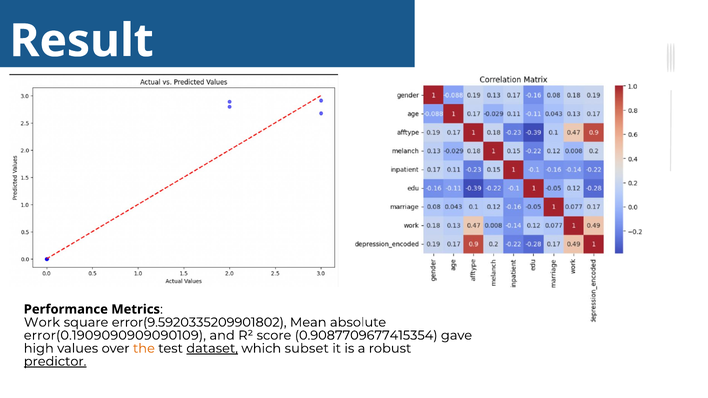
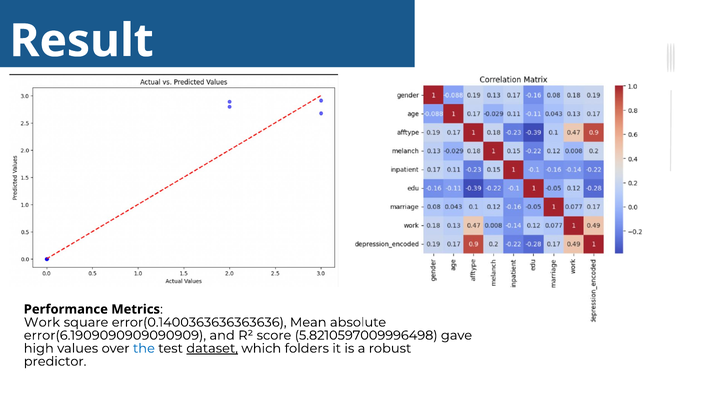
error(9.5920335209901802: error(9.5920335209901802 -> error(0.1400363636363636 (199, 323)
error(0.1909090909090109: error(0.1909090909090109 -> error(6.1909090909090909 (115, 336)
0.9087709677415354: 0.9087709677415354 -> 5.8210597009996498 (366, 336)
the colour: orange -> blue (144, 349)
subset: subset -> folders (307, 349)
predictor underline: present -> none (55, 362)
